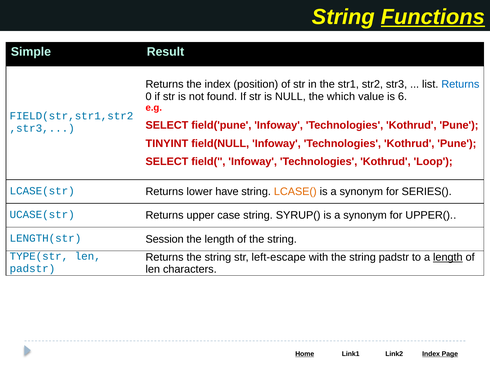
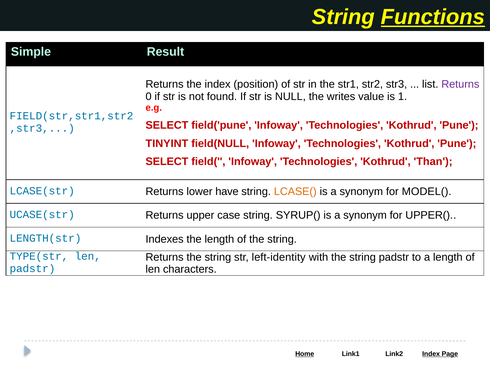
Returns colour: blue -> purple (460, 84)
which: which -> writes (341, 96)
6: 6 -> 1 (403, 96)
Loop: Loop -> Than (433, 161)
SERIES(: SERIES( -> MODEL( (427, 191)
Session: Session -> Indexes (165, 239)
left-escape: left-escape -> left-identity (279, 257)
length underline: present -> none (448, 257)
